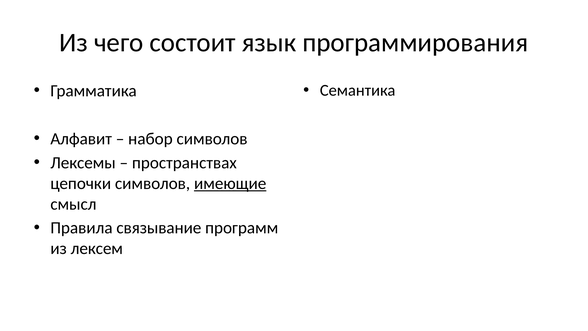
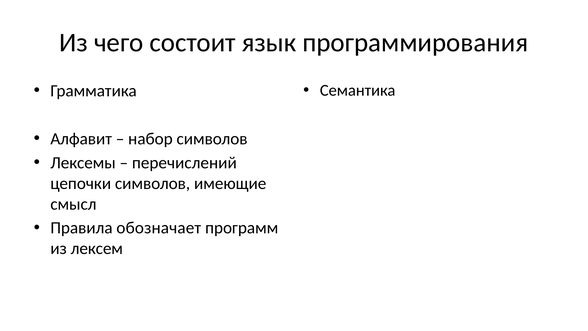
пространствах: пространствах -> перечислений (184, 163)
имеющие underline: present -> none (230, 183)
связывание: связывание -> обозначает (159, 228)
